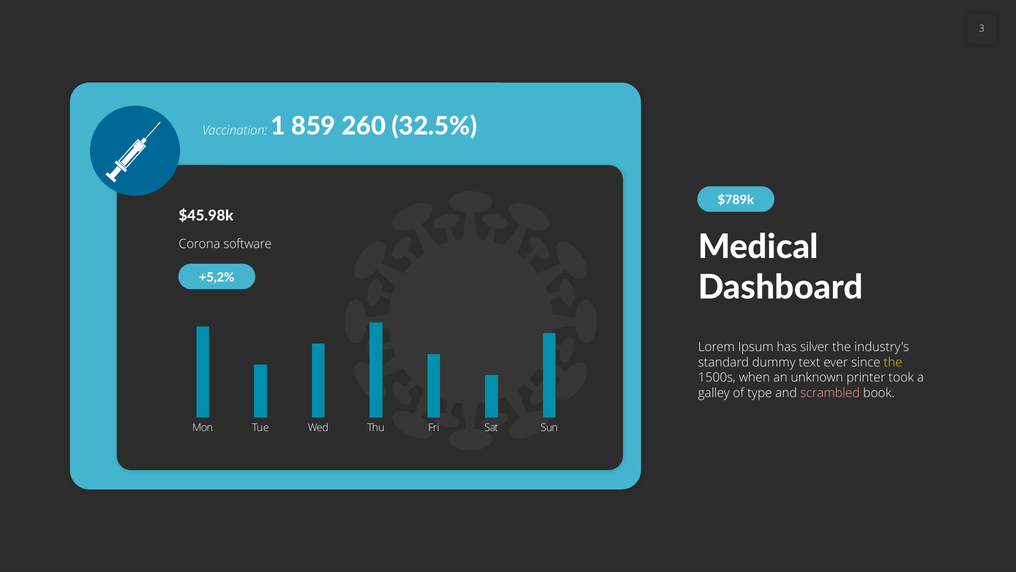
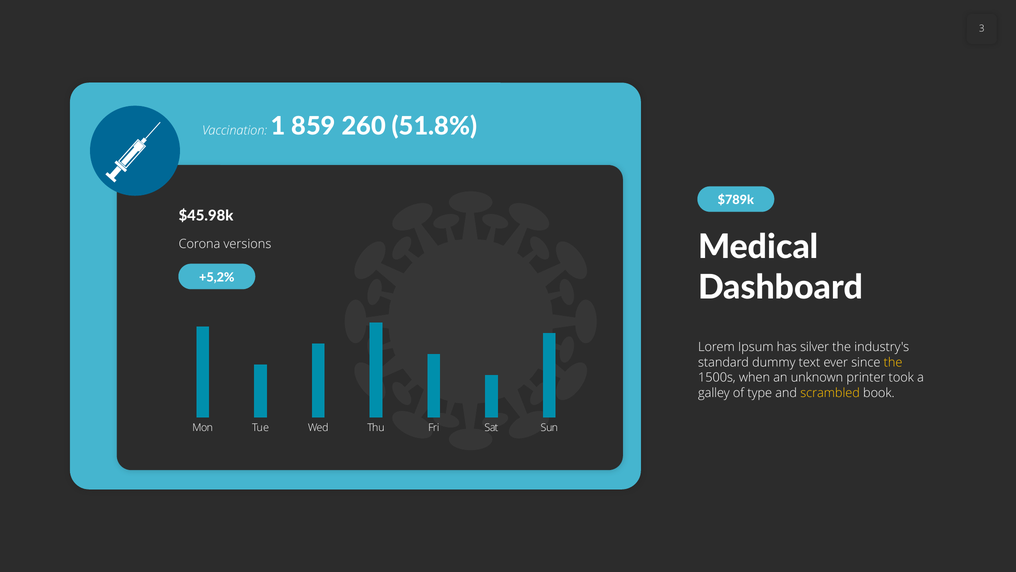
32.5%: 32.5% -> 51.8% (435, 126)
software: software -> versions (247, 244)
scrambled colour: pink -> yellow (830, 393)
